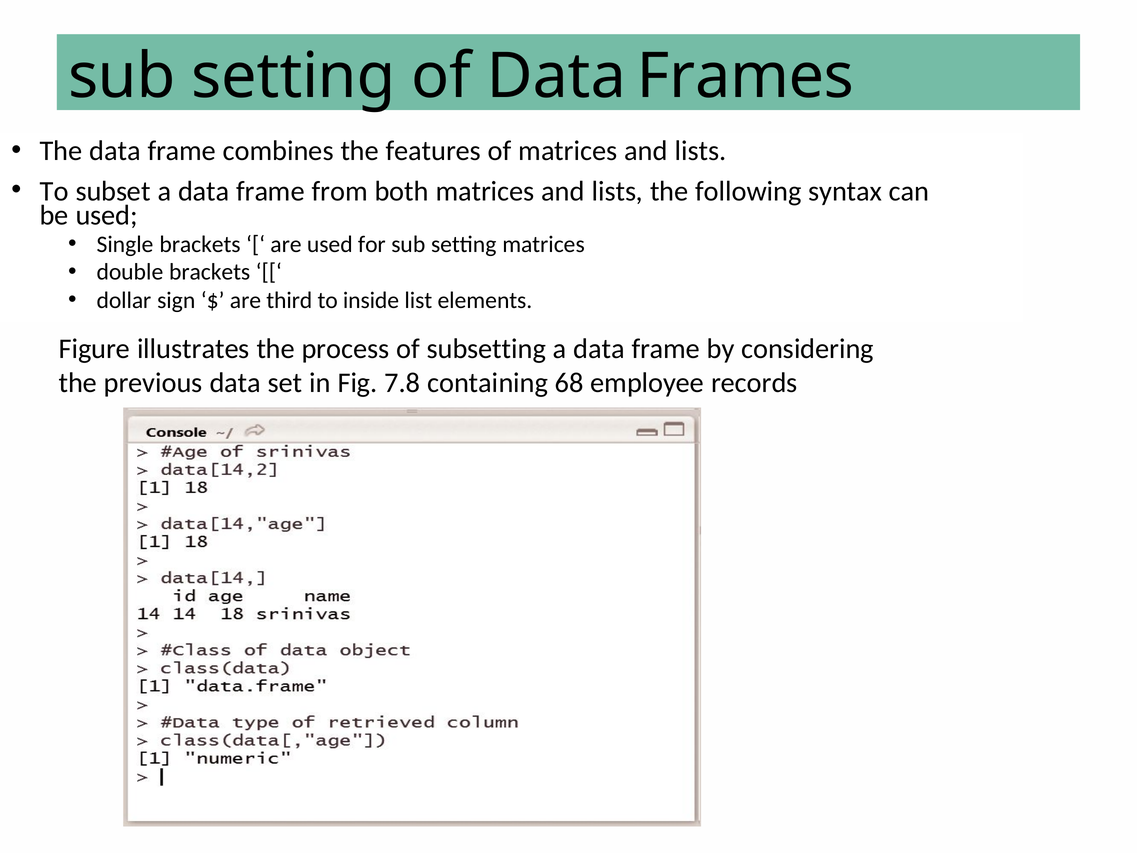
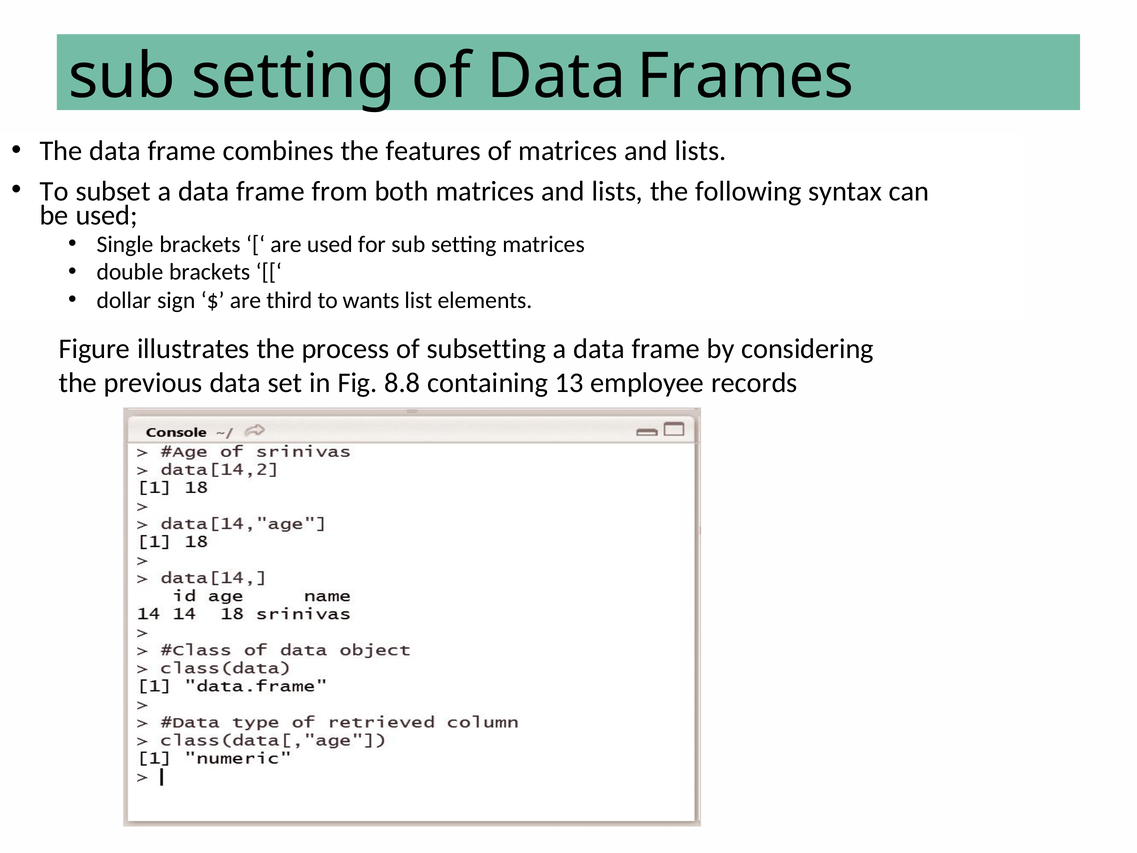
inside: inside -> wants (371, 300)
7.8: 7.8 -> 8.8 (402, 383)
68: 68 -> 13 (569, 383)
